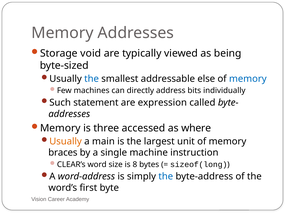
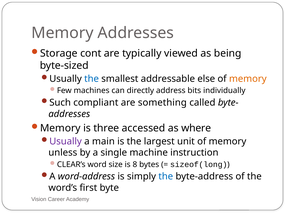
void: void -> cont (91, 53)
memory colour: blue -> orange (248, 79)
statement: statement -> compliant (96, 103)
expression: expression -> something (162, 103)
Usually colour: orange -> purple (66, 142)
braces: braces -> unless (63, 153)
